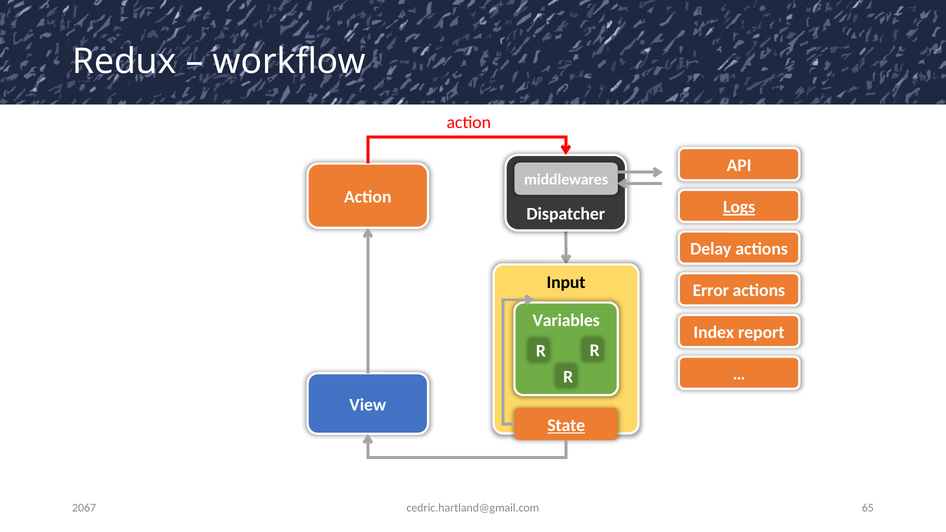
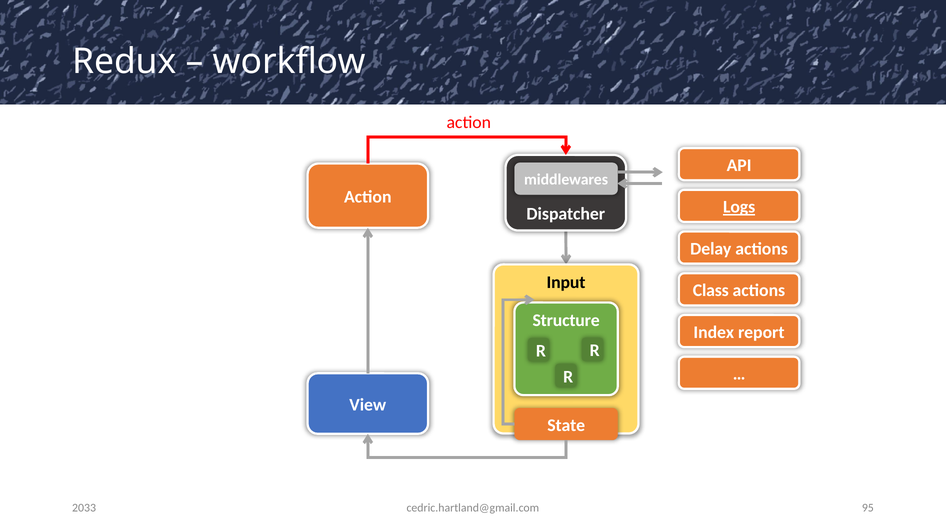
Error: Error -> Class (711, 291)
Variables: Variables -> Structure (566, 321)
State underline: present -> none (566, 425)
65: 65 -> 95 (868, 508)
2067: 2067 -> 2033 (84, 508)
